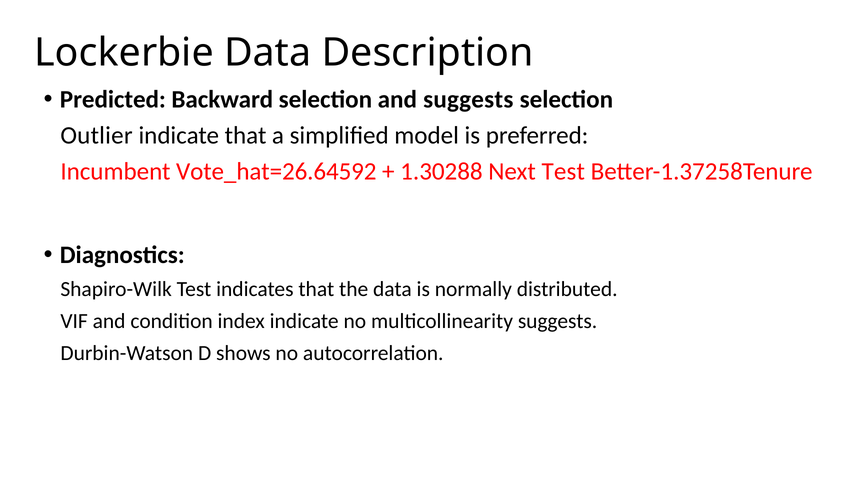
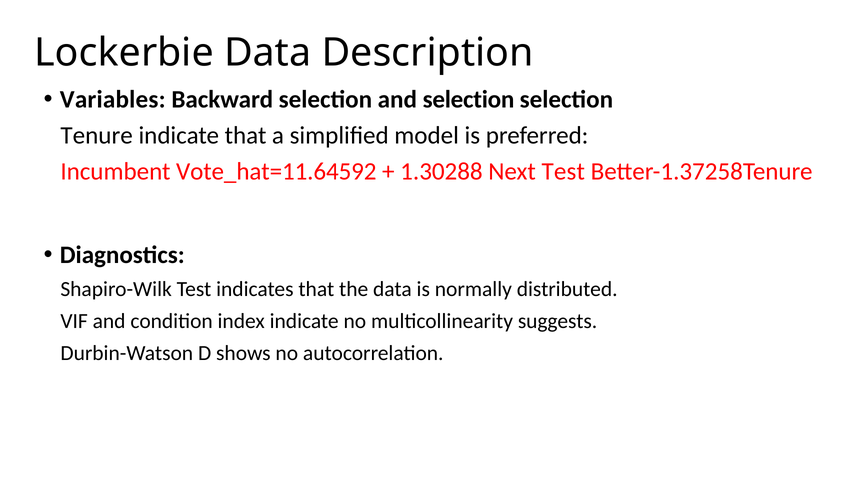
Predicted: Predicted -> Variables (113, 100)
and suggests: suggests -> selection (469, 100)
Outlier: Outlier -> Tenure (97, 136)
Vote_hat=26.64592: Vote_hat=26.64592 -> Vote_hat=11.64592 (276, 172)
